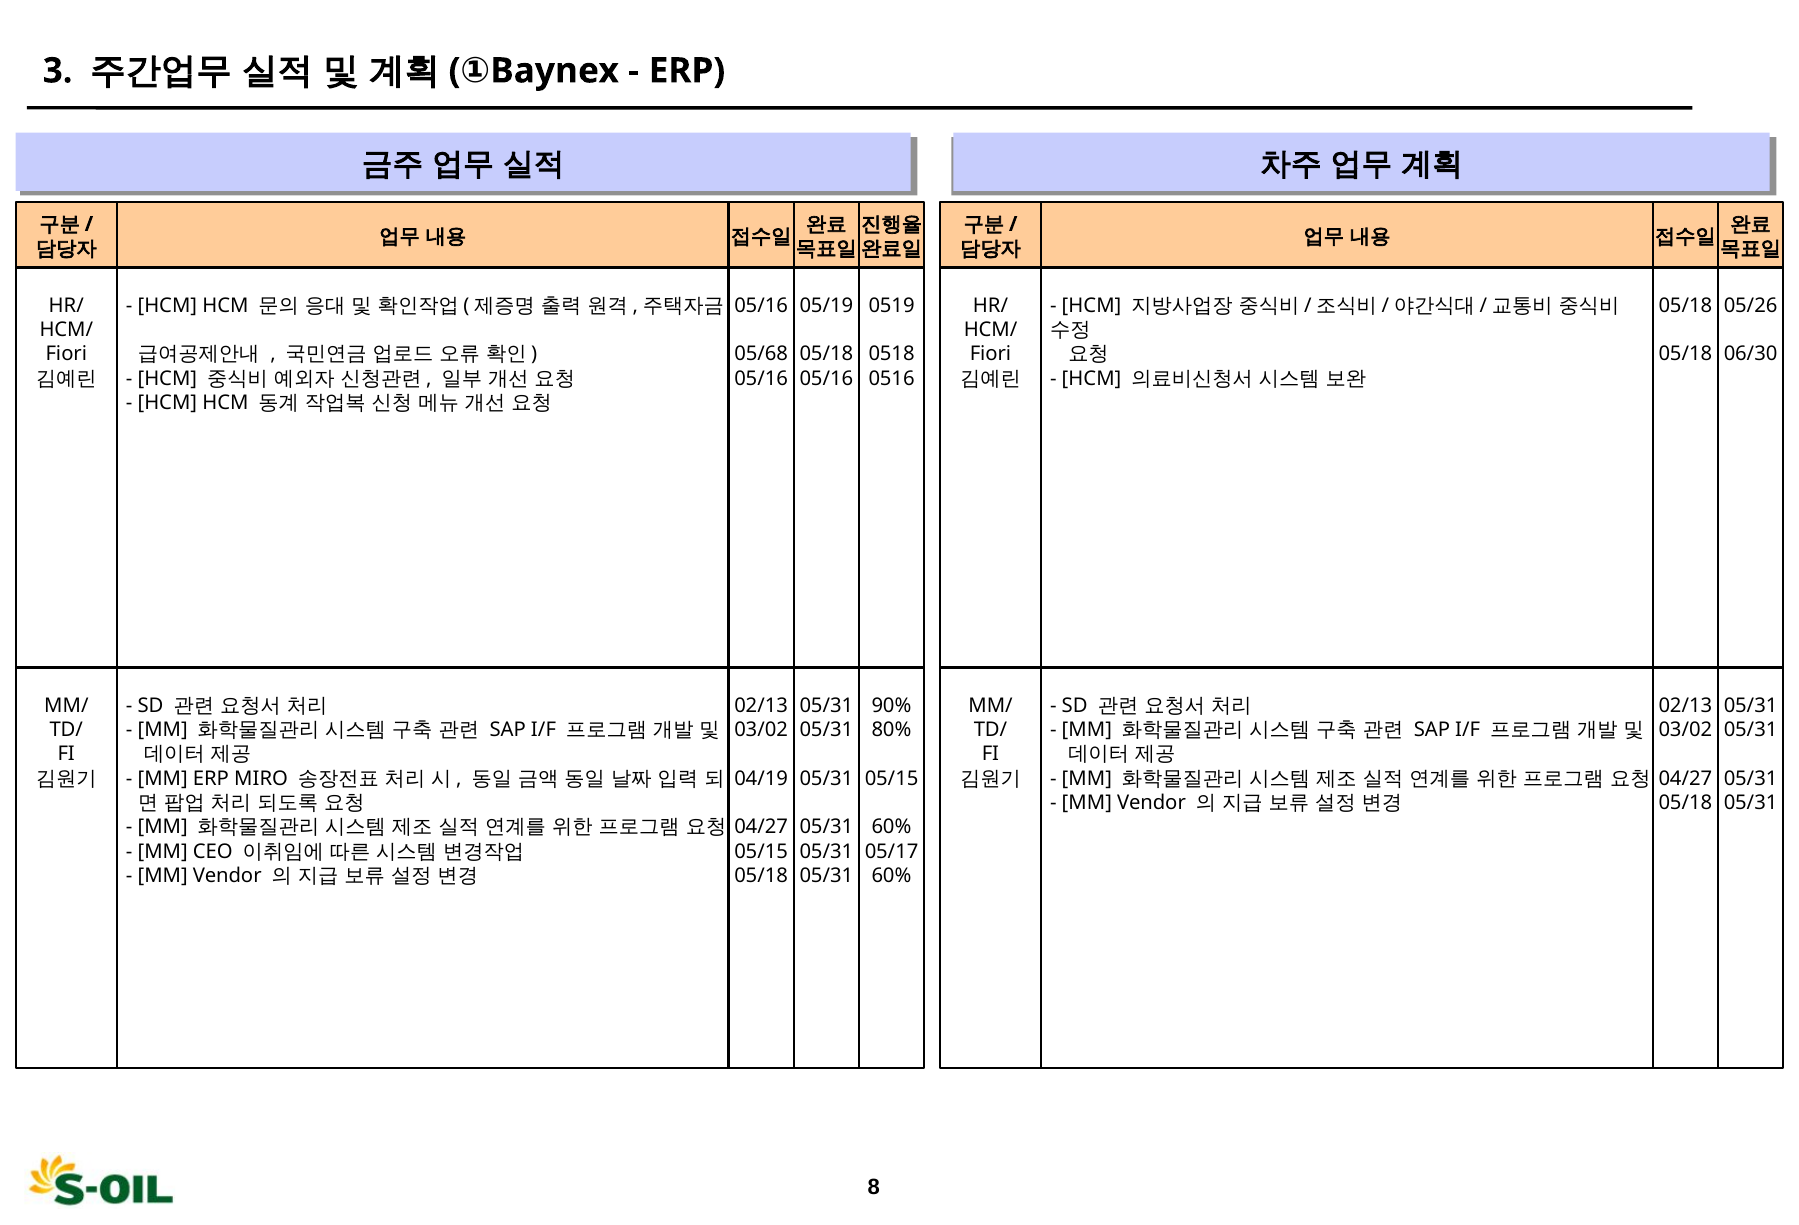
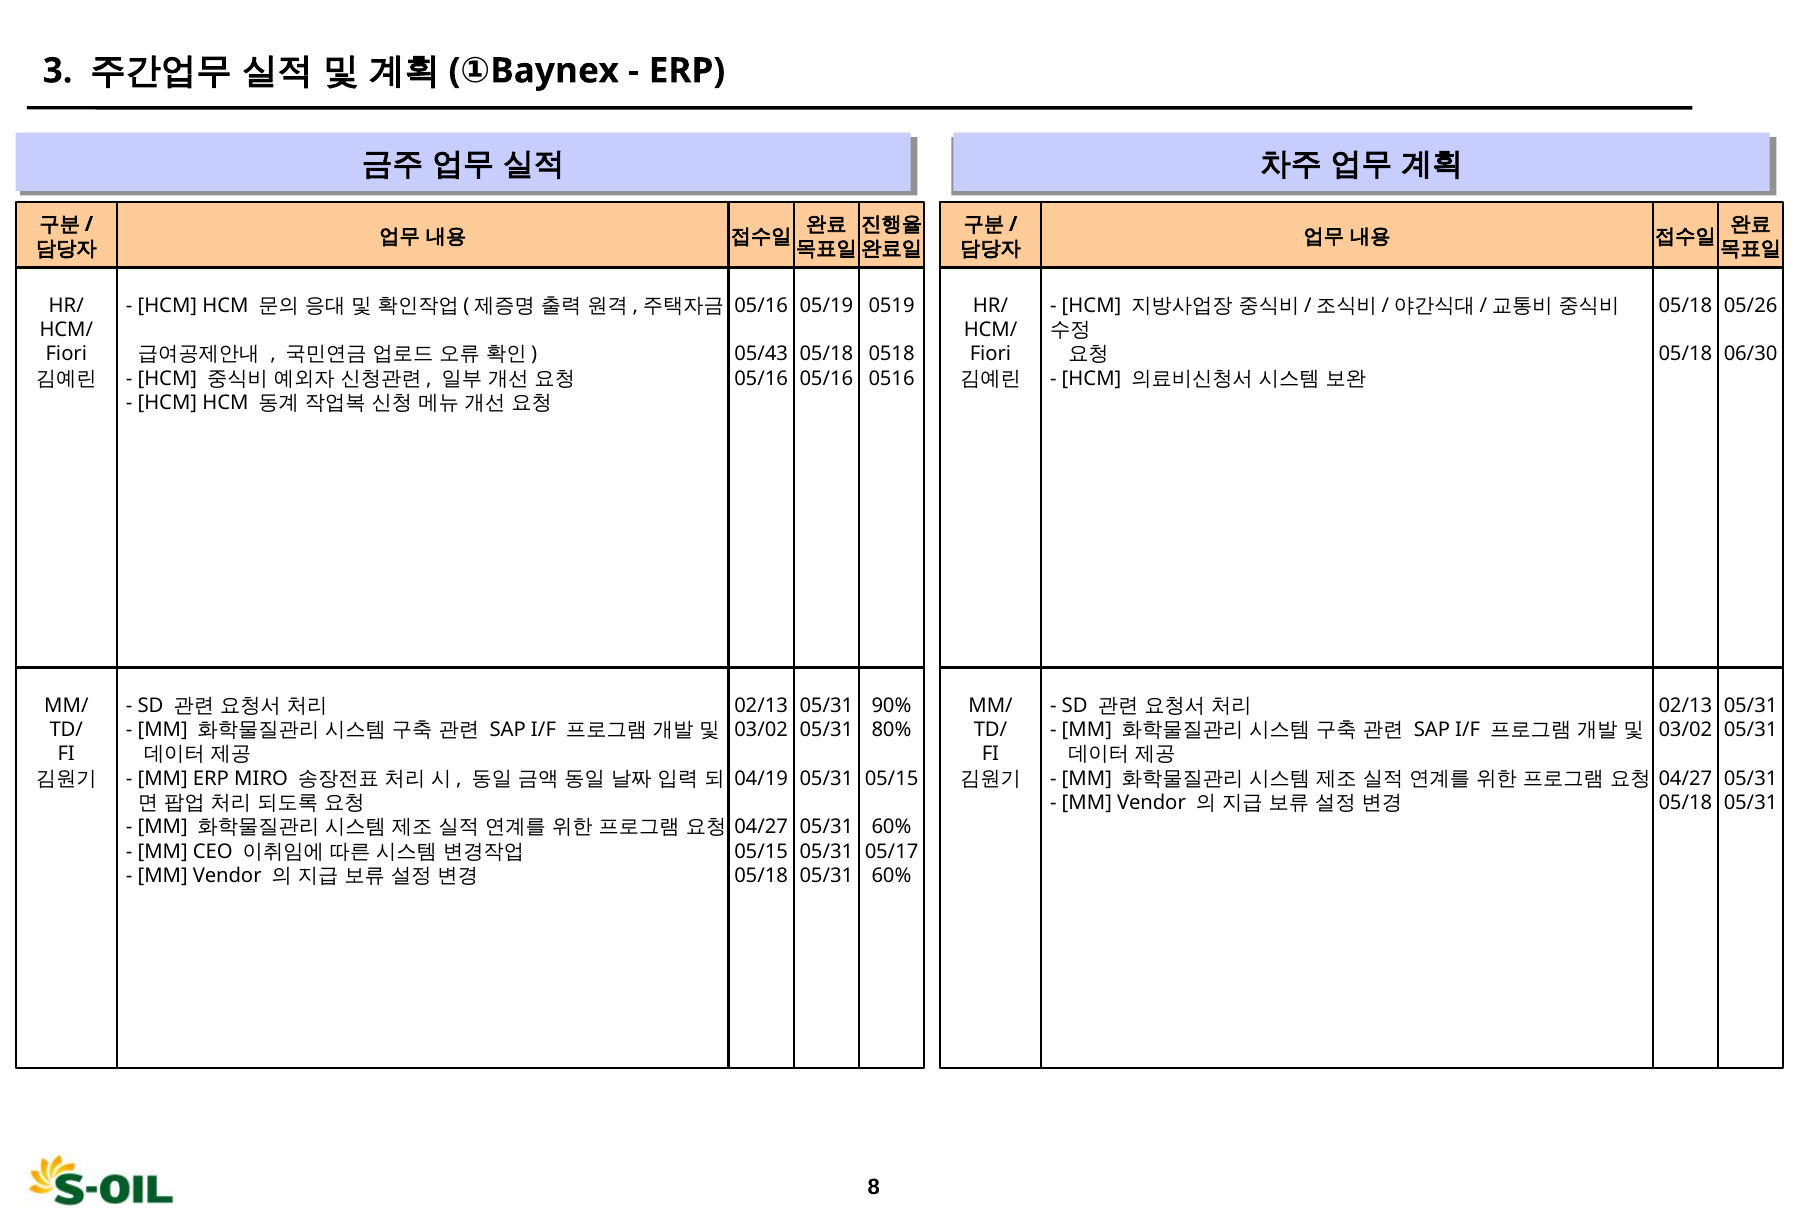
05/68: 05/68 -> 05/43 (761, 354)
